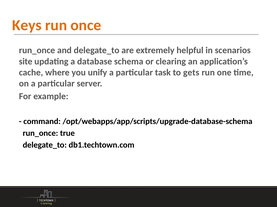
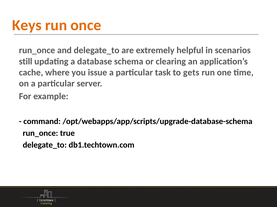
site: site -> still (26, 62)
unify: unify -> issue (97, 73)
